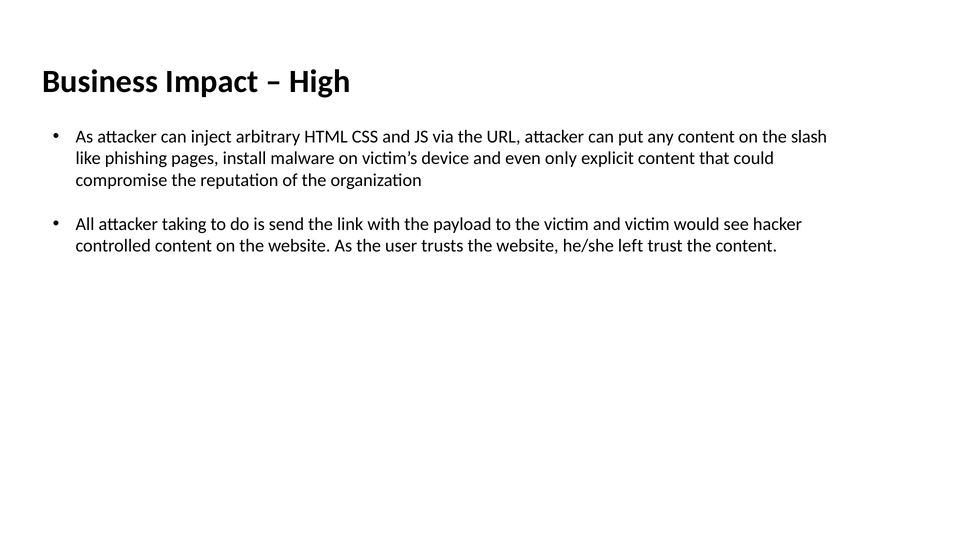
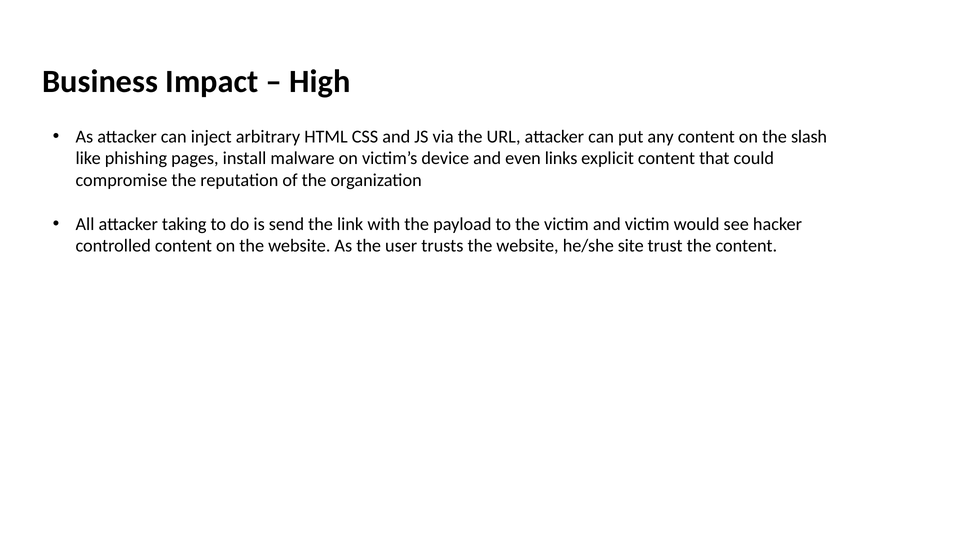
only: only -> links (561, 158)
left: left -> site (631, 246)
